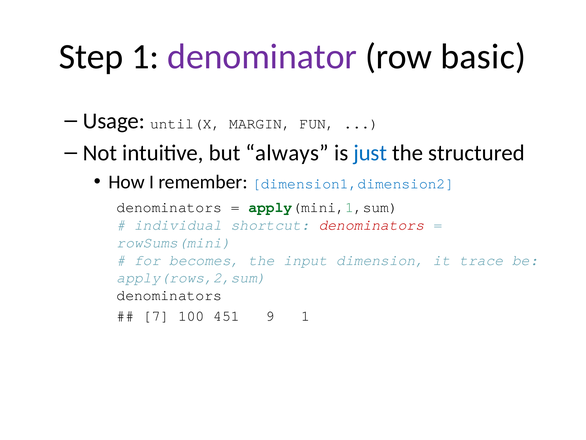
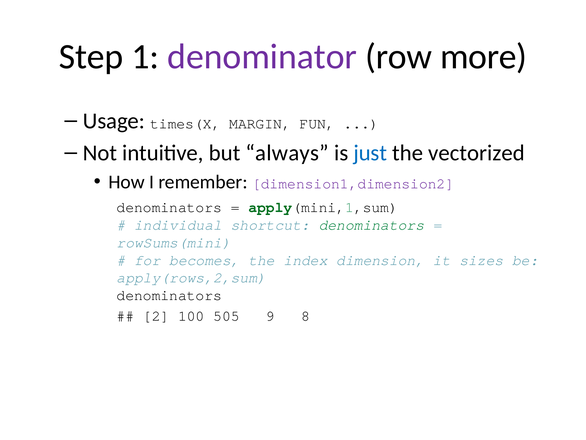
basic: basic -> more (484, 57)
until(X: until(X -> times(X (185, 123)
structured: structured -> vectorized (477, 153)
dimension1,dimension2 colour: blue -> purple (353, 183)
denominators colour: red -> green (371, 225)
input: input -> index (306, 260)
trace: trace -> sizes (481, 260)
7: 7 -> 2 (156, 316)
451: 451 -> 505 (226, 316)
9 1: 1 -> 8 (306, 316)
